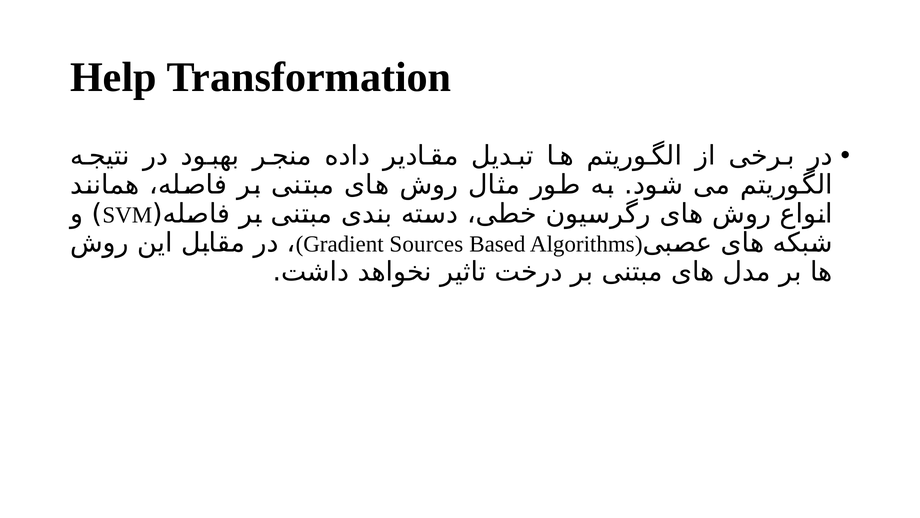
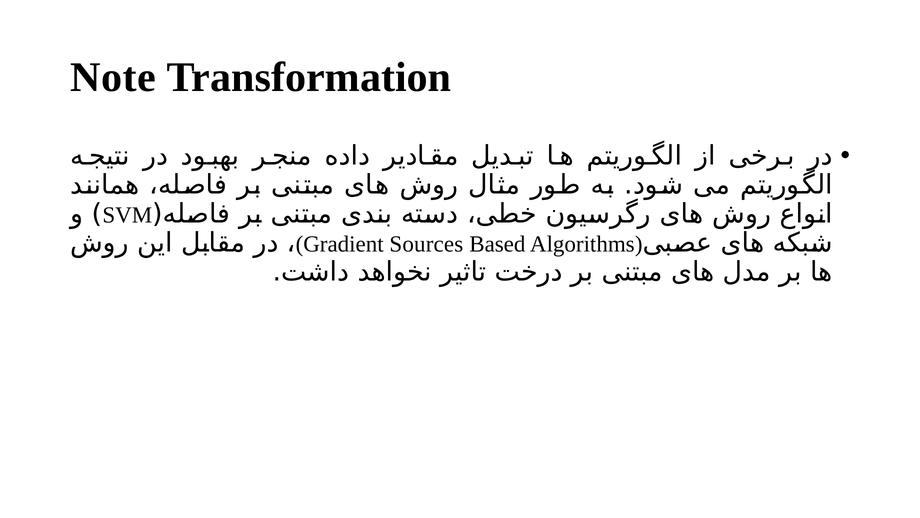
Help: Help -> Note (113, 77)
